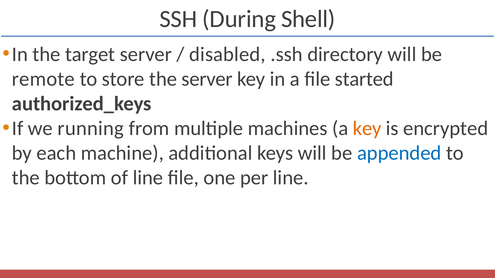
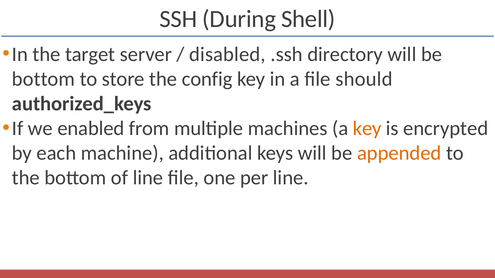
remote: remote -> bottom (43, 79)
the server: server -> config (207, 79)
started: started -> should (364, 79)
running: running -> enabled (91, 129)
appended colour: blue -> orange (399, 153)
